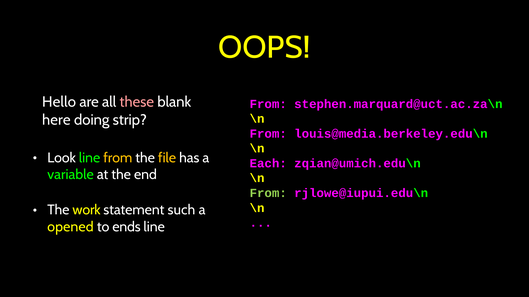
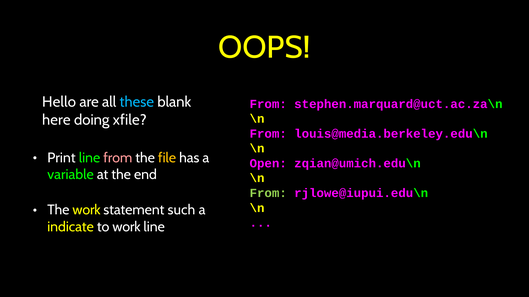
these colour: pink -> light blue (137, 102)
strip: strip -> xfile (130, 120)
Look: Look -> Print (61, 158)
from colour: yellow -> pink (118, 158)
Each: Each -> Open (268, 164)
opened: opened -> indicate (71, 227)
to ends: ends -> work (126, 227)
